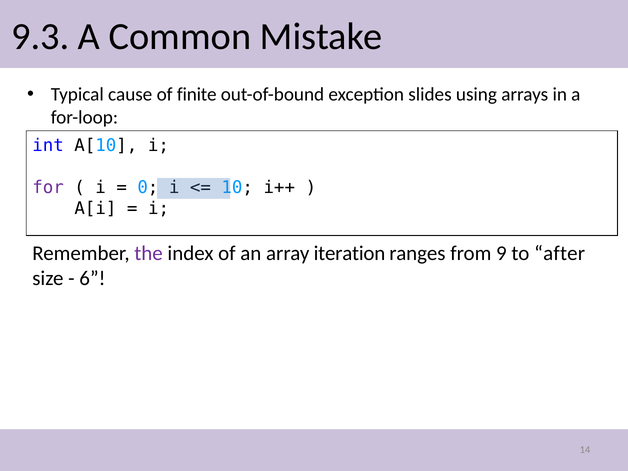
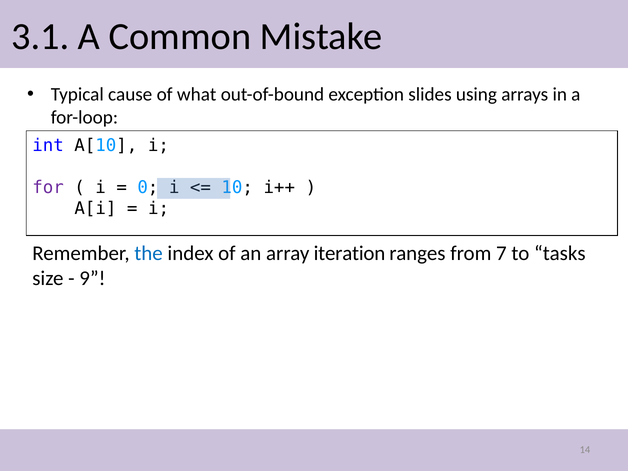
9.3: 9.3 -> 3.1 (40, 37)
finite: finite -> what (197, 94)
the colour: purple -> blue (149, 253)
9: 9 -> 7 (501, 253)
after: after -> tasks (560, 253)
6: 6 -> 9 (92, 279)
